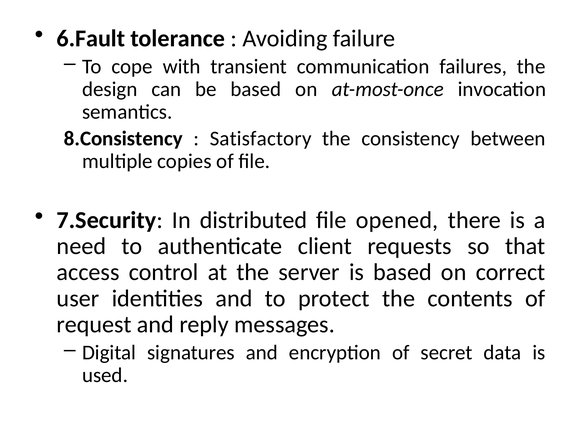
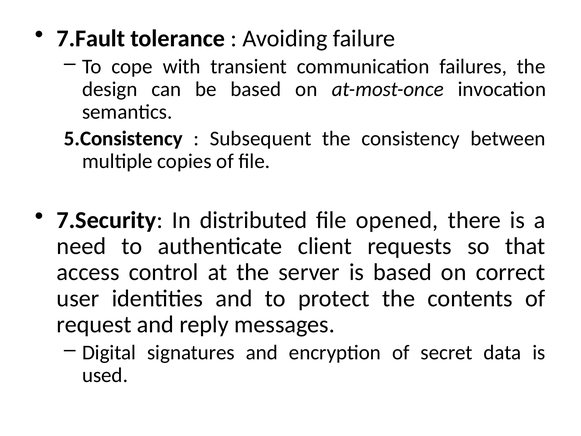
6.Fault: 6.Fault -> 7.Fault (91, 38)
8.Consistency: 8.Consistency -> 5.Consistency (123, 139)
Satisfactory: Satisfactory -> Subsequent (261, 139)
